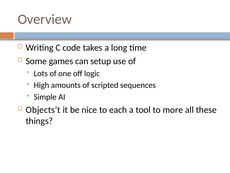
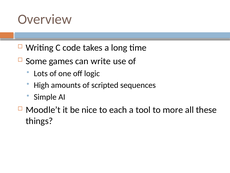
setup: setup -> write (101, 61)
Objects’t: Objects’t -> Moodle’t (43, 110)
